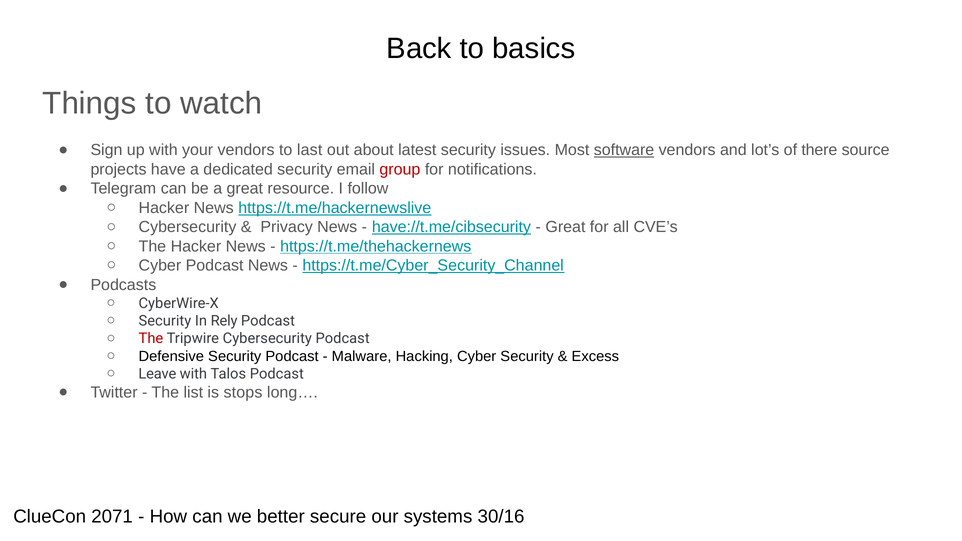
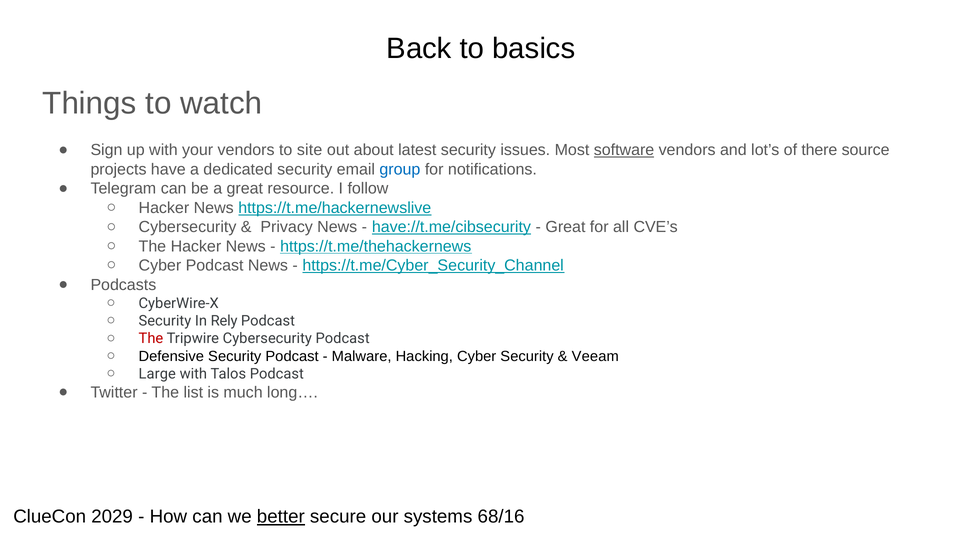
last: last -> site (310, 150)
group colour: red -> blue (400, 169)
Excess: Excess -> Veeam (595, 356)
Leave: Leave -> Large (157, 374)
stops: stops -> much (243, 393)
2071: 2071 -> 2029 (112, 517)
better underline: none -> present (281, 517)
30/16: 30/16 -> 68/16 (501, 517)
